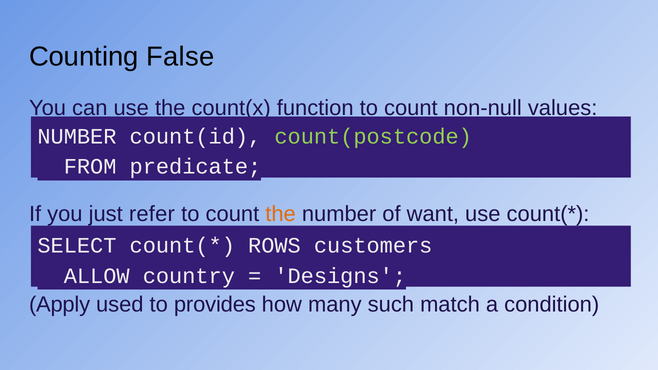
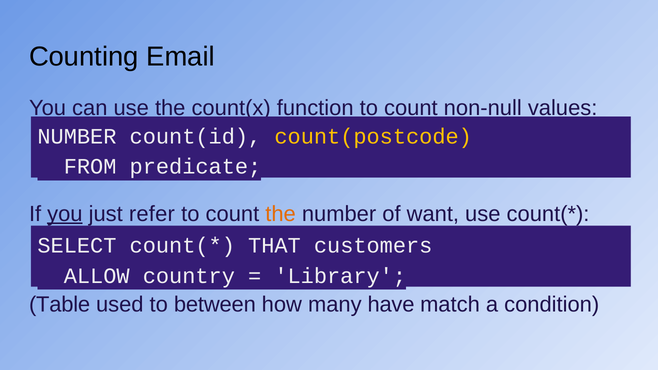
False: False -> Email (181, 57)
count(postcode colour: light green -> yellow (373, 137)
you underline: none -> present (65, 214)
ROWS: ROWS -> THAT (274, 246)
Designs: Designs -> Library (340, 276)
Apply: Apply -> Table (60, 305)
provides: provides -> between (215, 305)
such: such -> have (391, 305)
